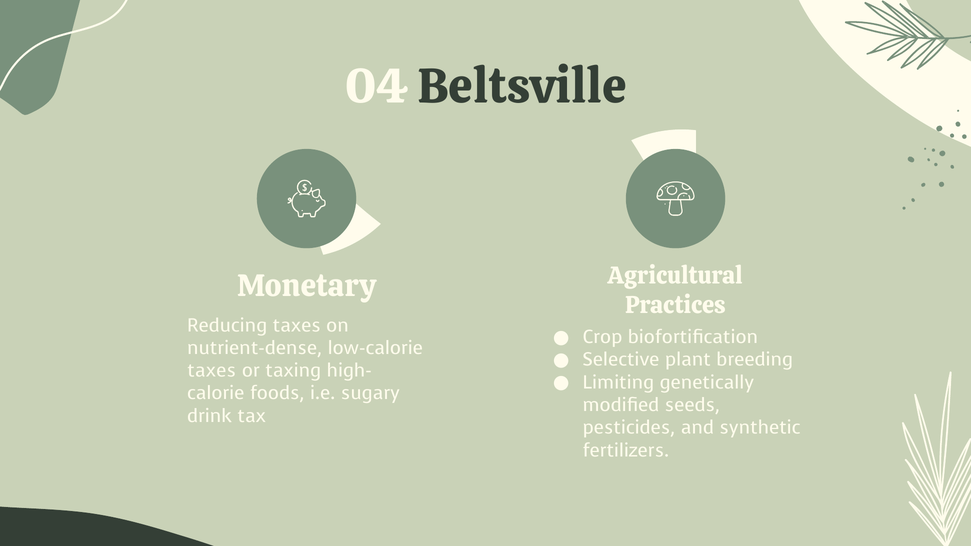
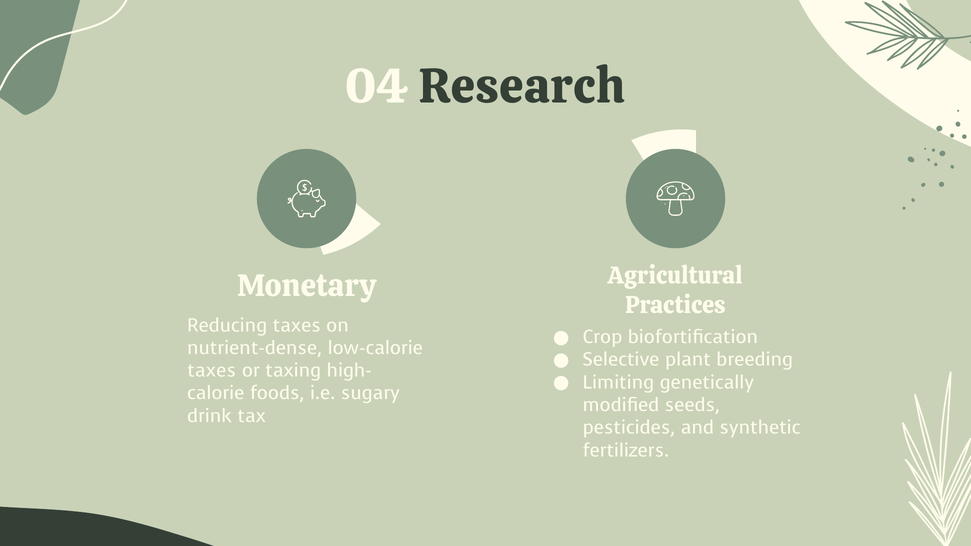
Beltsville: Beltsville -> Research (522, 87)
